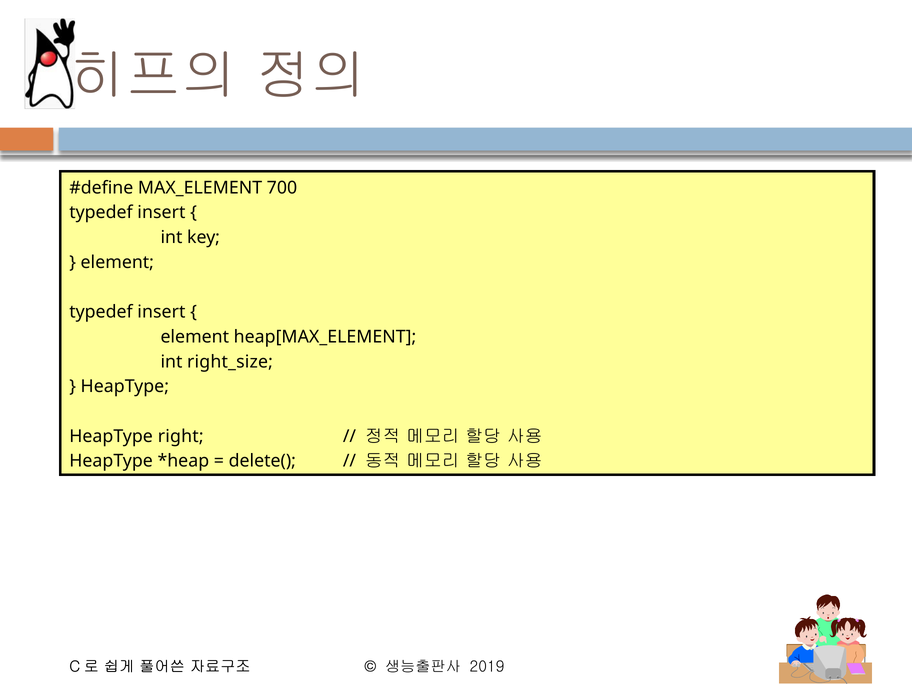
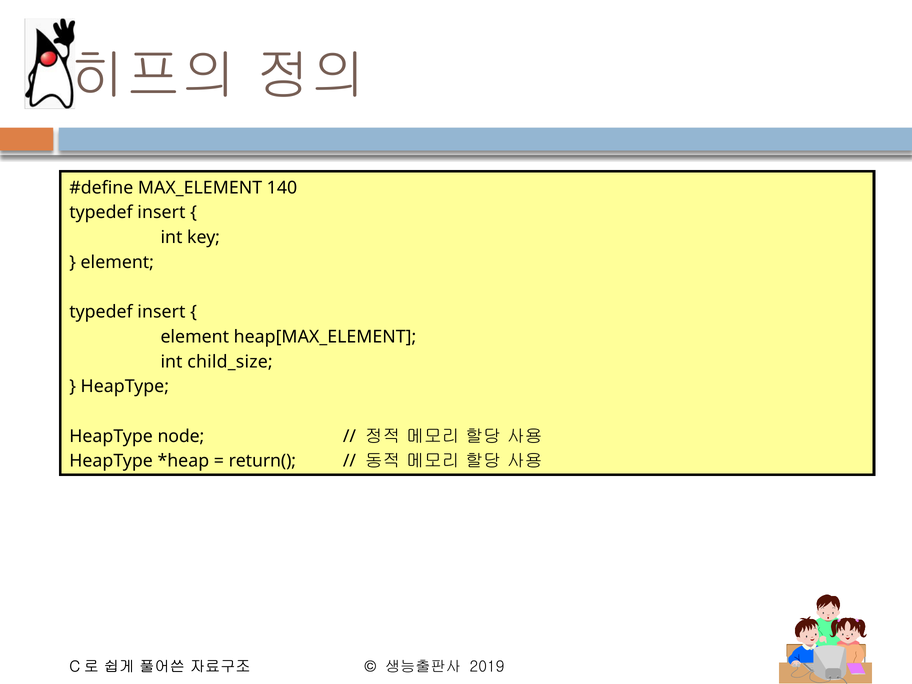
700: 700 -> 140 (282, 188)
right_size: right_size -> child_size (230, 362)
right: right -> node (181, 436)
delete(: delete( -> return( (262, 461)
